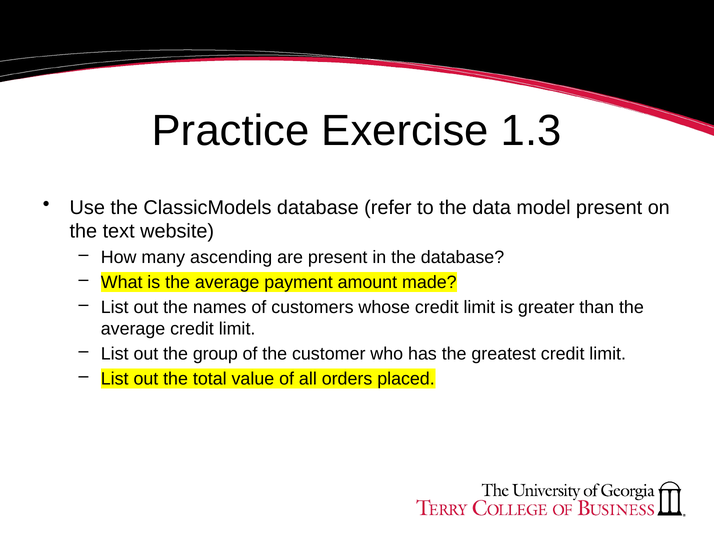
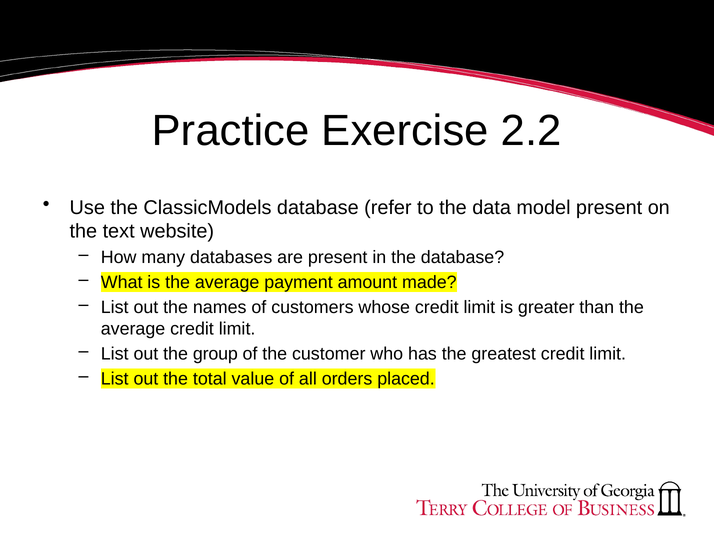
1.3: 1.3 -> 2.2 (531, 131)
ascending: ascending -> databases (231, 257)
